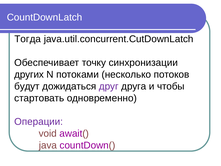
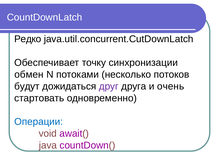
Тогда: Тогда -> Редко (28, 39)
других: других -> обмен (29, 74)
чтобы: чтобы -> очень (171, 86)
Операции colour: purple -> blue (39, 122)
